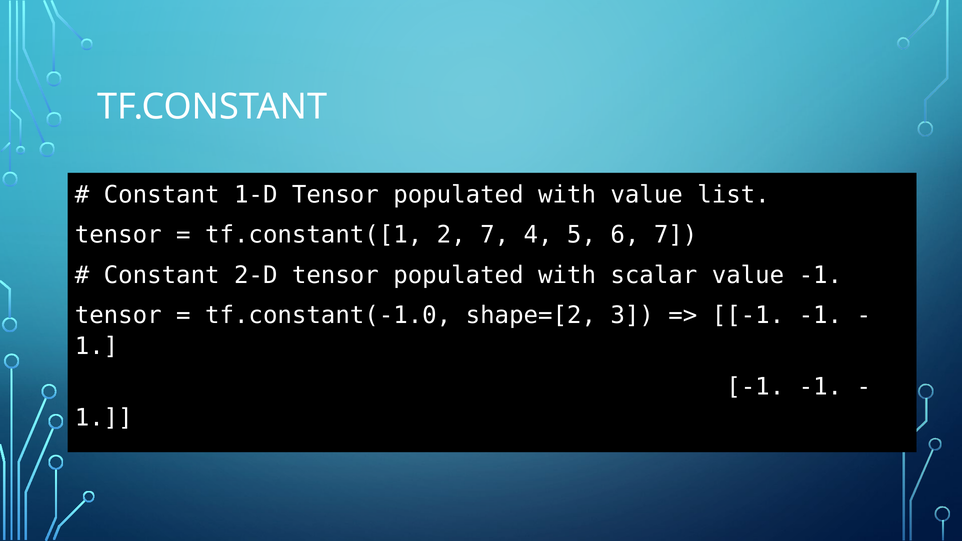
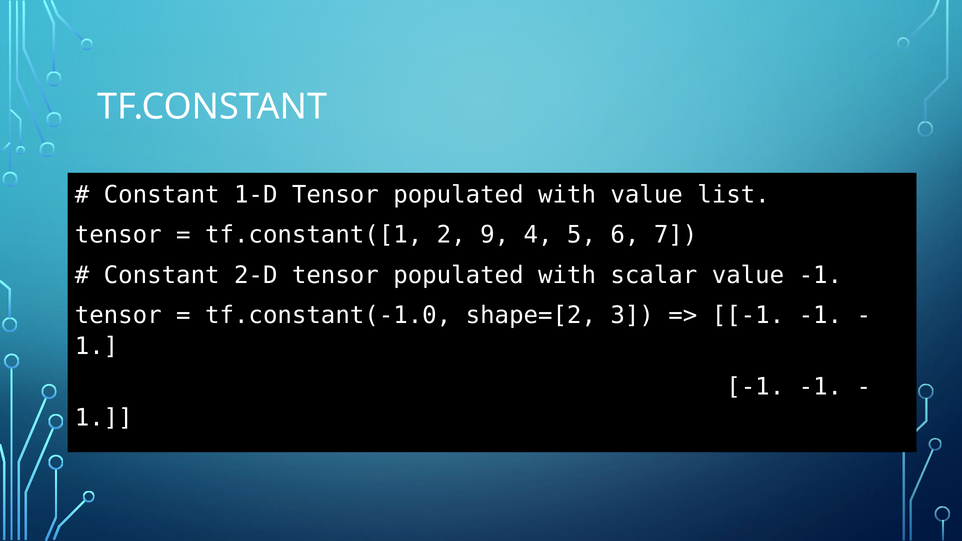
2 7: 7 -> 9 (495, 235)
